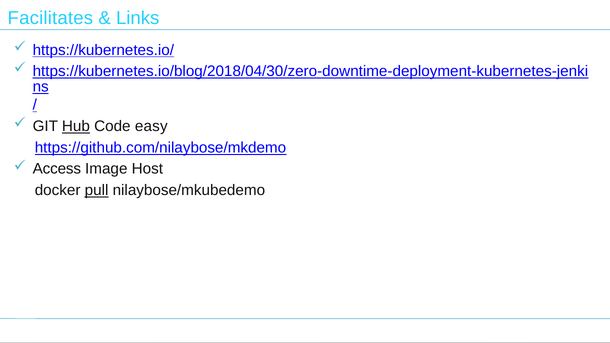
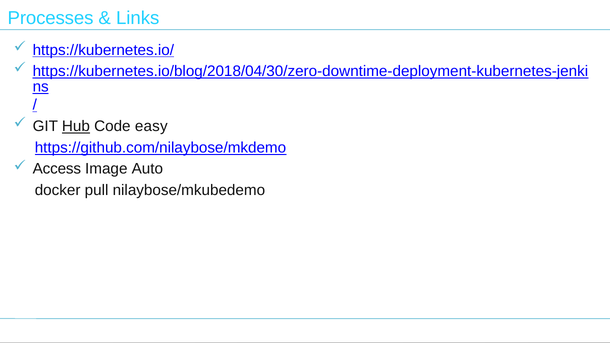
Facilitates: Facilitates -> Processes (51, 18)
Host: Host -> Auto (147, 169)
pull underline: present -> none (97, 190)
